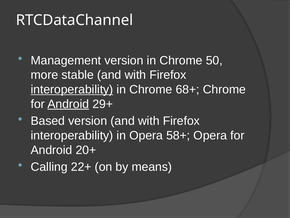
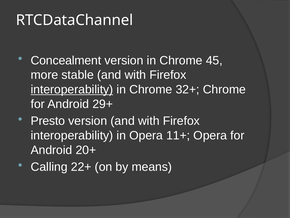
Management: Management -> Concealment (66, 60)
50: 50 -> 45 (214, 60)
68+: 68+ -> 32+ (188, 89)
Android underline: present -> none (68, 104)
Based: Based -> Presto (48, 121)
58+: 58+ -> 11+ (178, 135)
